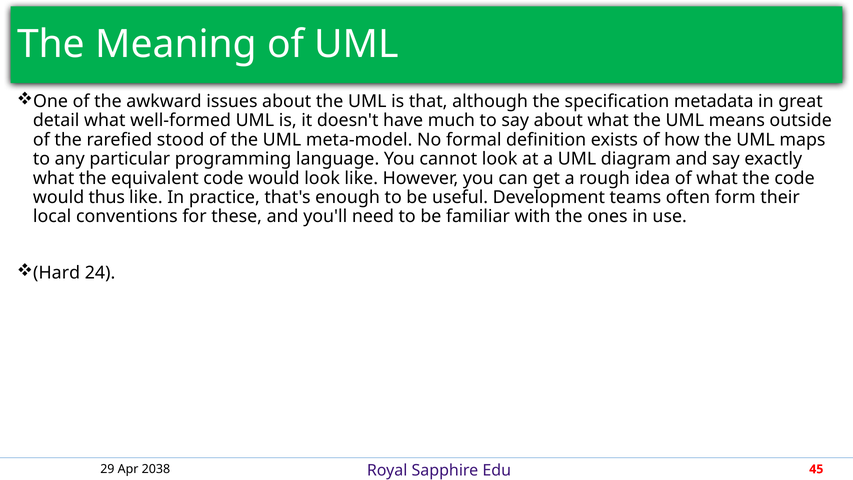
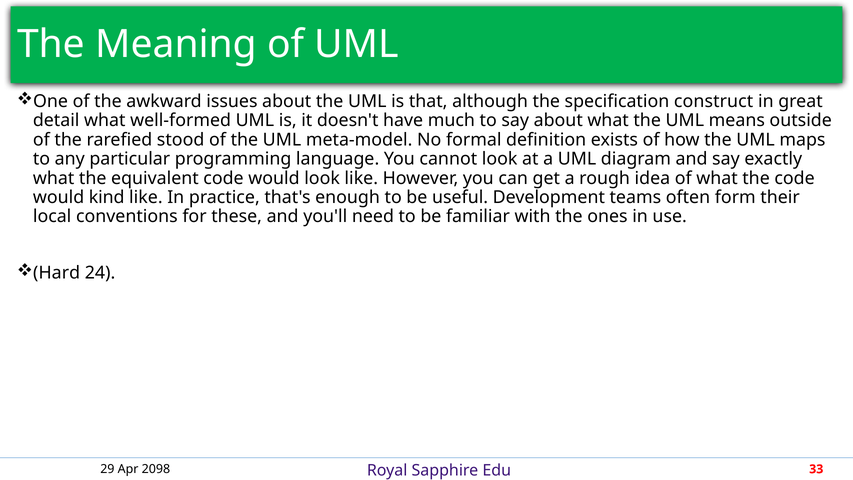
metadata: metadata -> construct (714, 101)
thus: thus -> kind (107, 197)
2038: 2038 -> 2098 (156, 469)
45: 45 -> 33 (816, 469)
